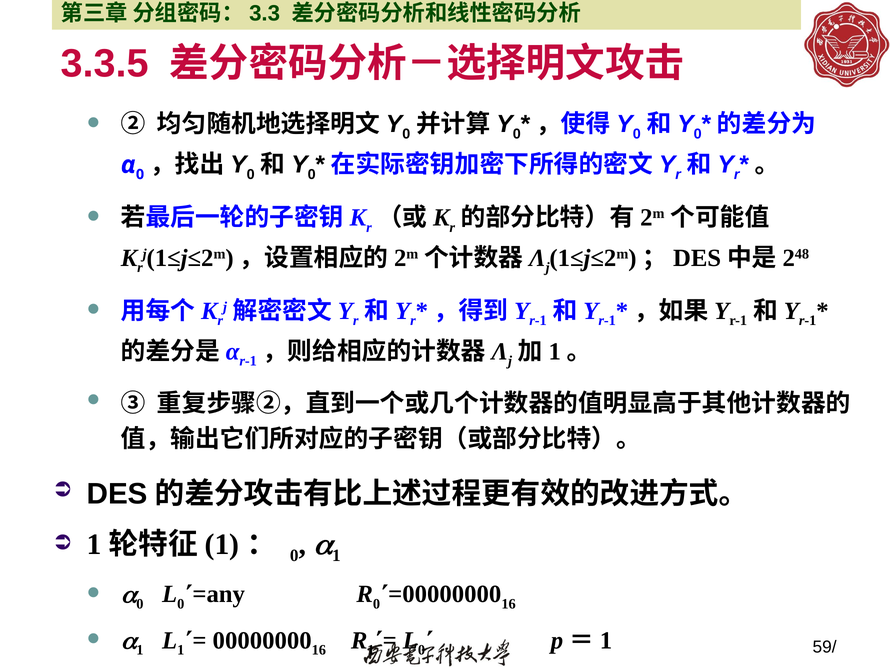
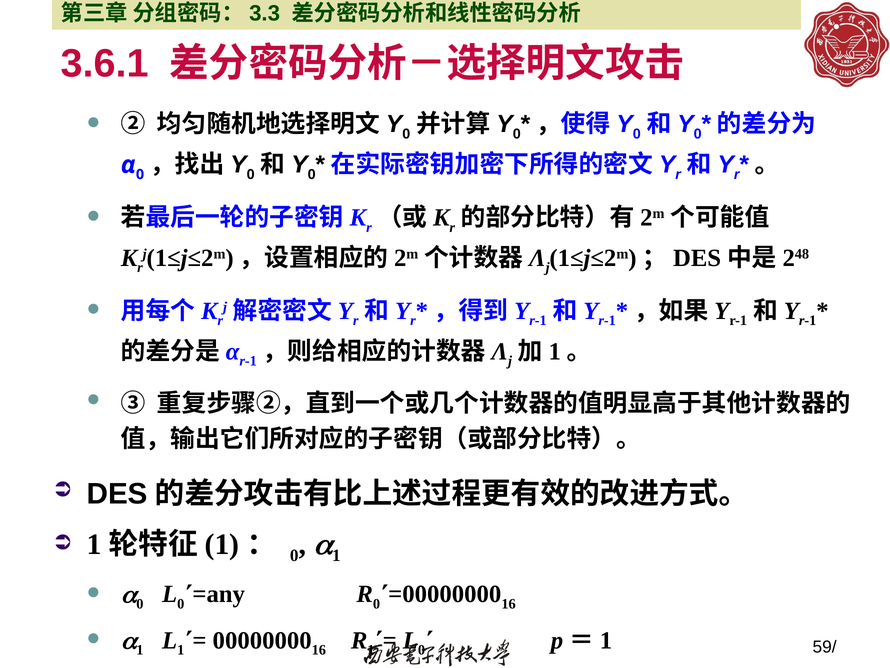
3.3.5: 3.3.5 -> 3.6.1 (105, 64)
